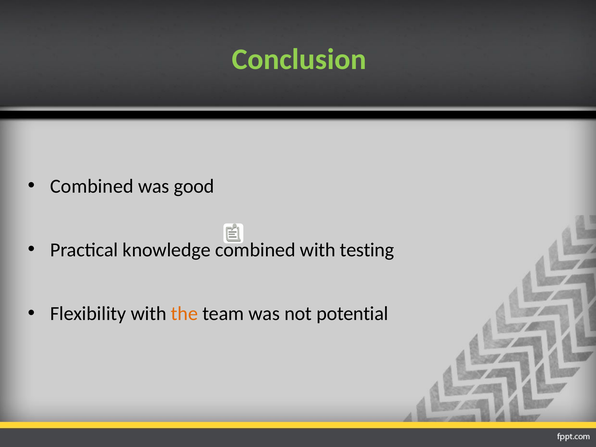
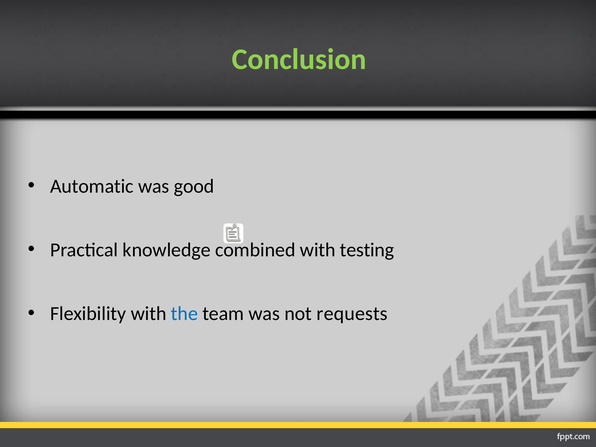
Combined: Combined -> Automatic (92, 186)
the colour: orange -> blue (184, 314)
potential: potential -> requests (352, 314)
